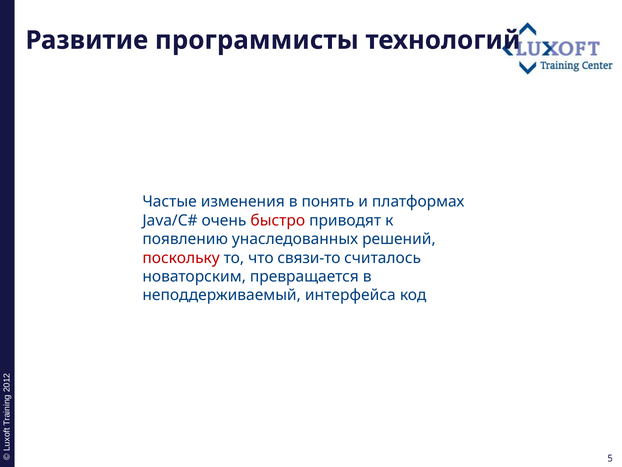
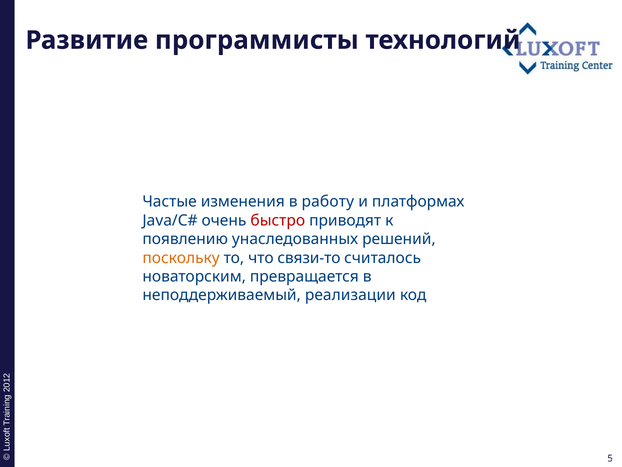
понять: понять -> работу (328, 202)
поскольку colour: red -> orange (181, 258)
интерфейса: интерфейса -> реализации (350, 295)
